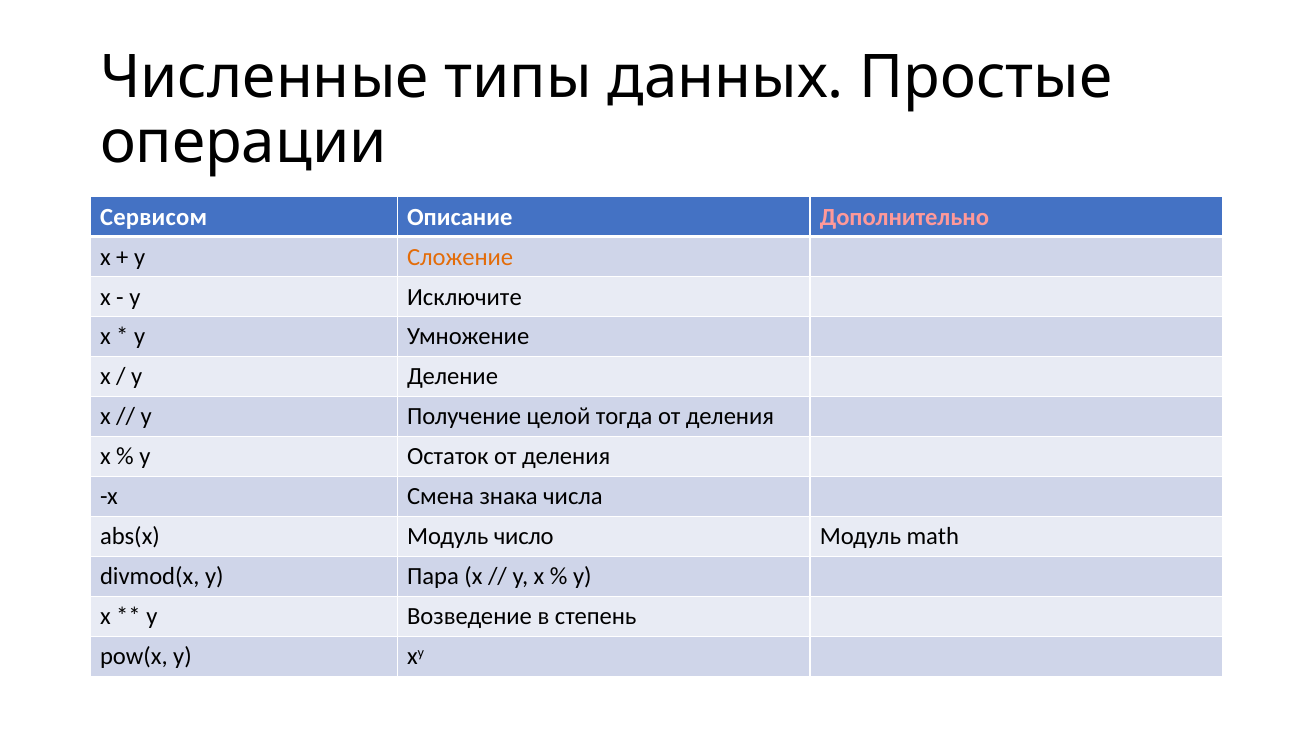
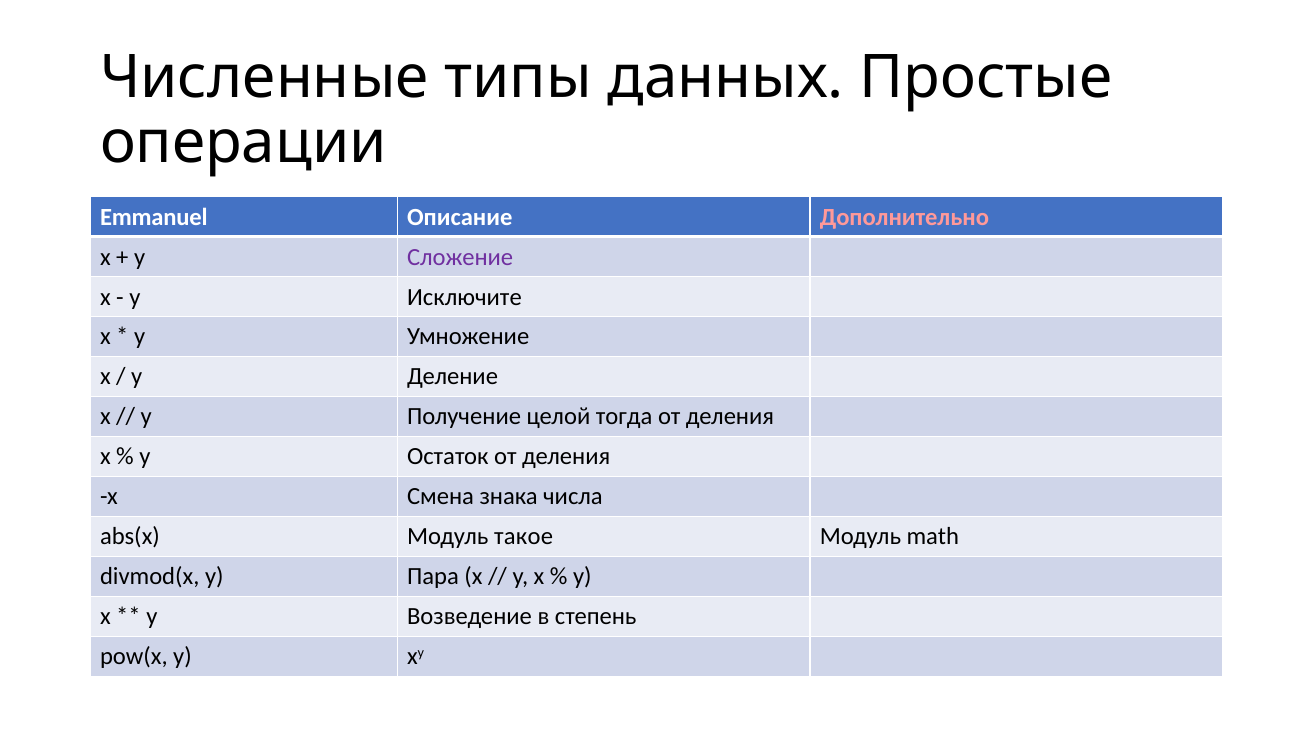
Сервисом: Сервисом -> Emmanuel (154, 217)
Сложение colour: orange -> purple (460, 257)
число: число -> такое (524, 536)
